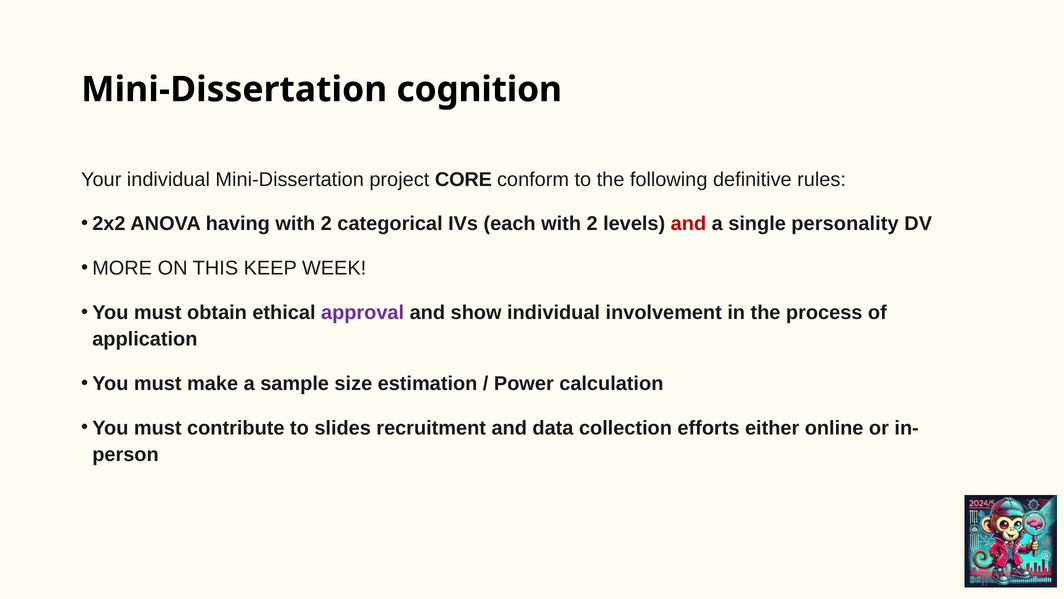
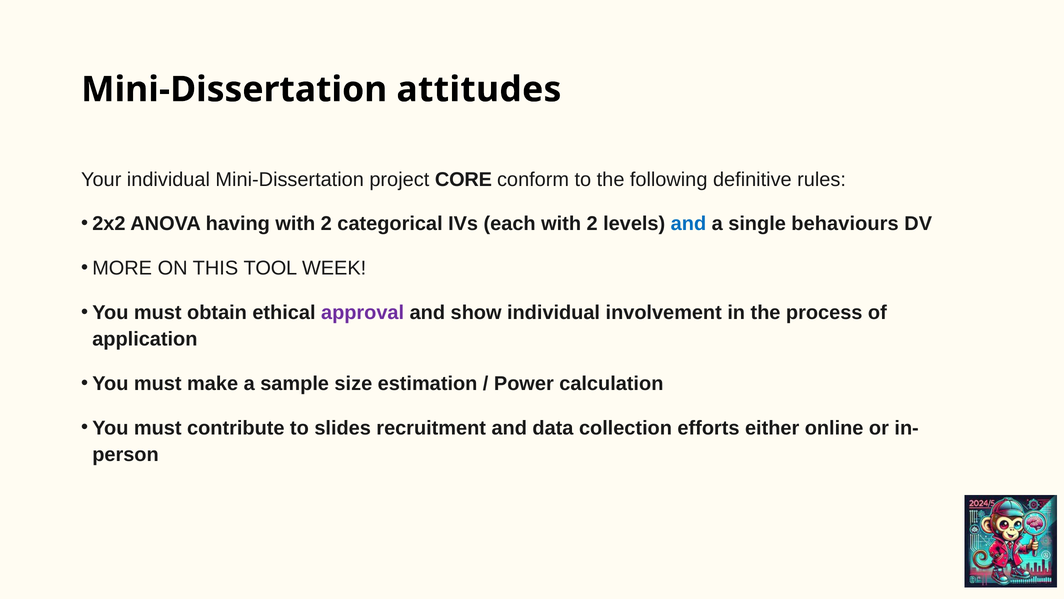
cognition: cognition -> attitudes (479, 89)
and colour: red -> blue (688, 224)
personality: personality -> behaviours (845, 224)
KEEP: KEEP -> TOOL (270, 268)
